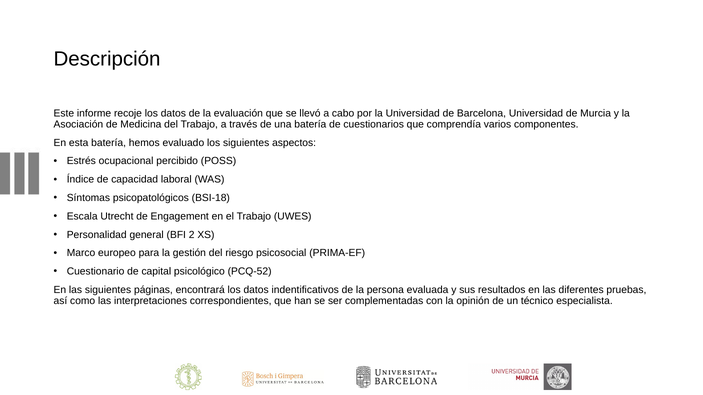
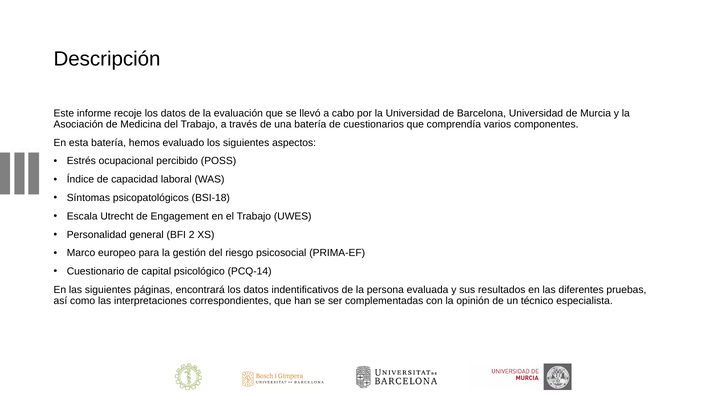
PCQ-52: PCQ-52 -> PCQ-14 (250, 272)
